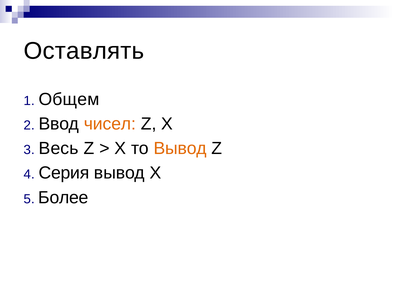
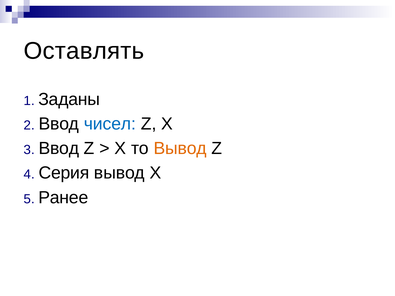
Общем: Общем -> Заданы (69, 99)
чисел colour: orange -> blue (110, 124)
Весь: Весь -> Ввод (59, 148)
Более: Более -> Ранее (63, 198)
